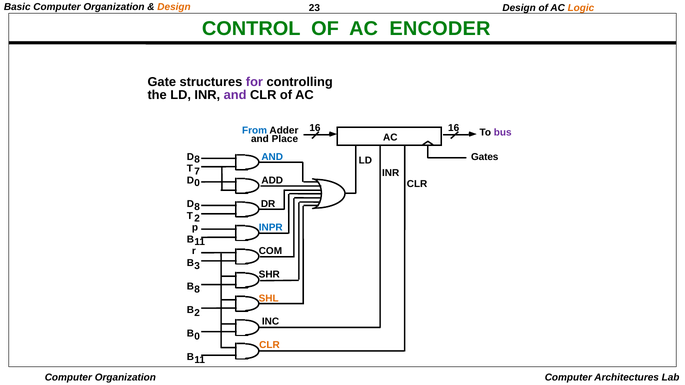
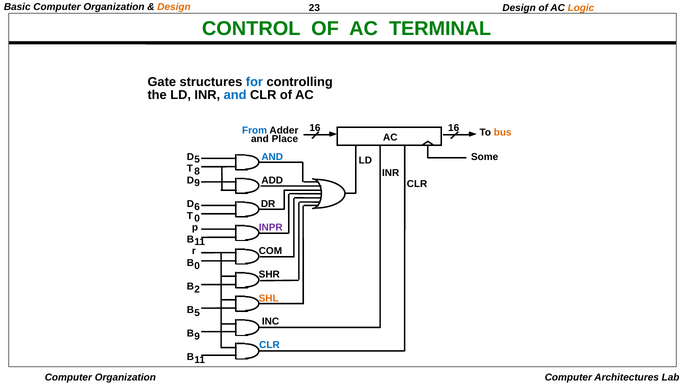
ENCODER: ENCODER -> TERMINAL (440, 29)
for colour: purple -> blue (254, 82)
and colour: purple -> blue (235, 95)
bus colour: purple -> orange (503, 133)
8: 8 -> 5 (197, 160)
Gates: Gates -> Some (485, 157)
7: 7 -> 8 (197, 172)
D 0: 0 -> 9 (197, 183)
8: 8 -> 6 (197, 207)
T 2: 2 -> 0 (197, 219)
INPR colour: blue -> purple (271, 228)
B 3: 3 -> 0 (197, 266)
B 8: 8 -> 2 (197, 290)
B 2: 2 -> 5 (197, 313)
B 0: 0 -> 9 (197, 337)
CLR colour: orange -> blue (269, 345)
